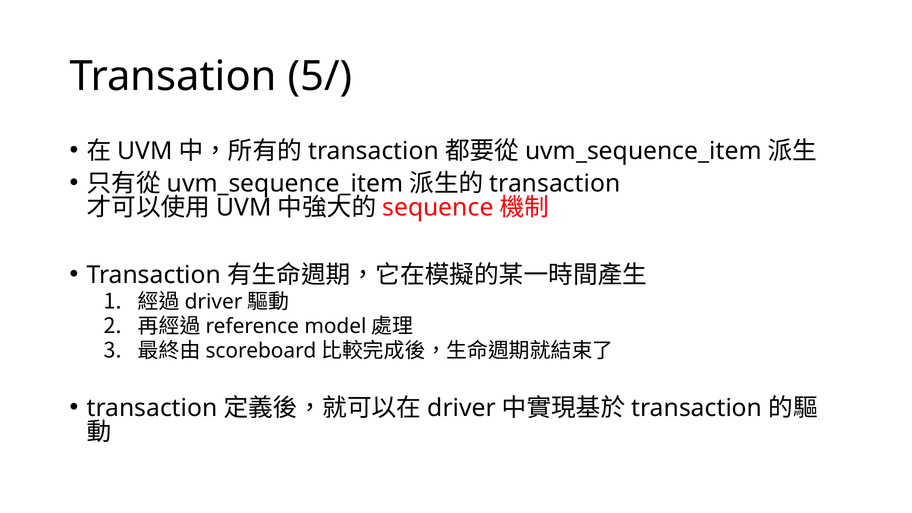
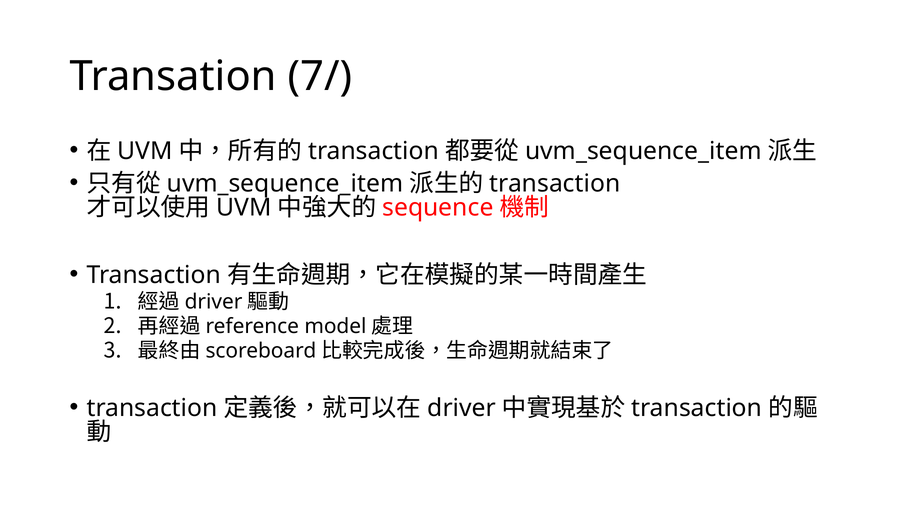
5/: 5/ -> 7/ (320, 77)
